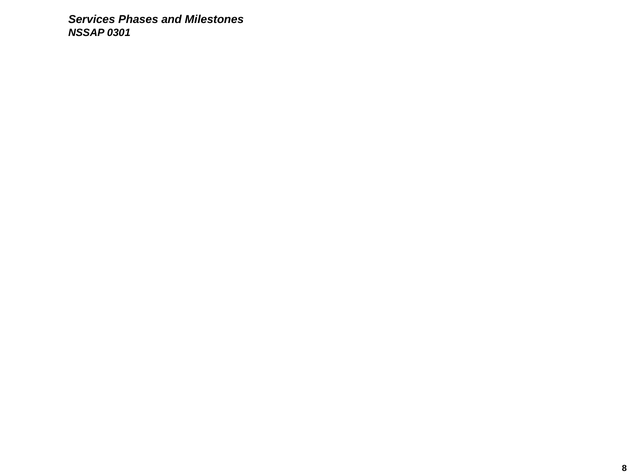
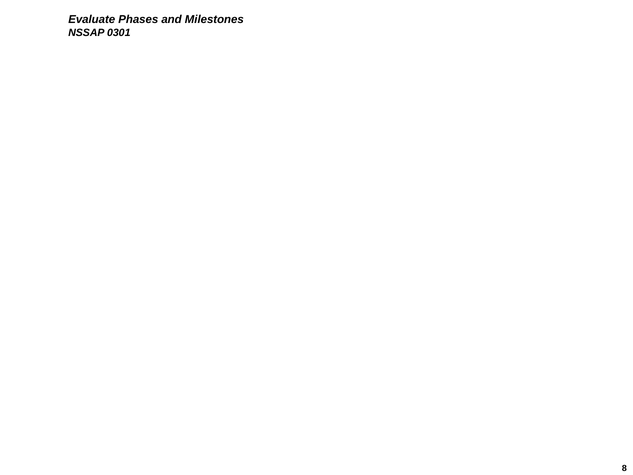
Services: Services -> Evaluate (92, 19)
